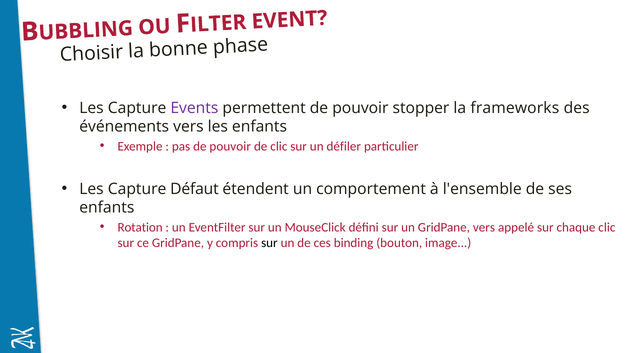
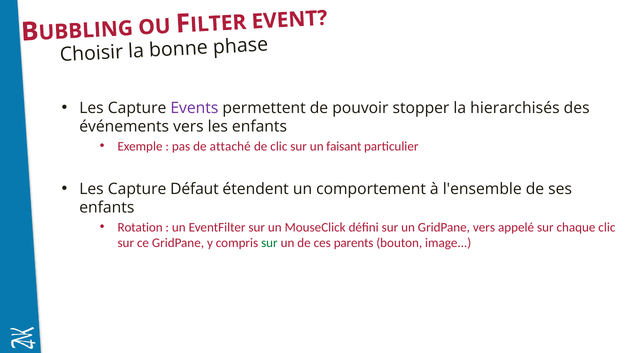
frameworks: frameworks -> hierarchisés (515, 108)
pas de pouvoir: pouvoir -> attaché (230, 146)
défiler: défiler -> faisant (344, 146)
sur colour: black -> green (269, 243)
binding: binding -> parents (354, 243)
